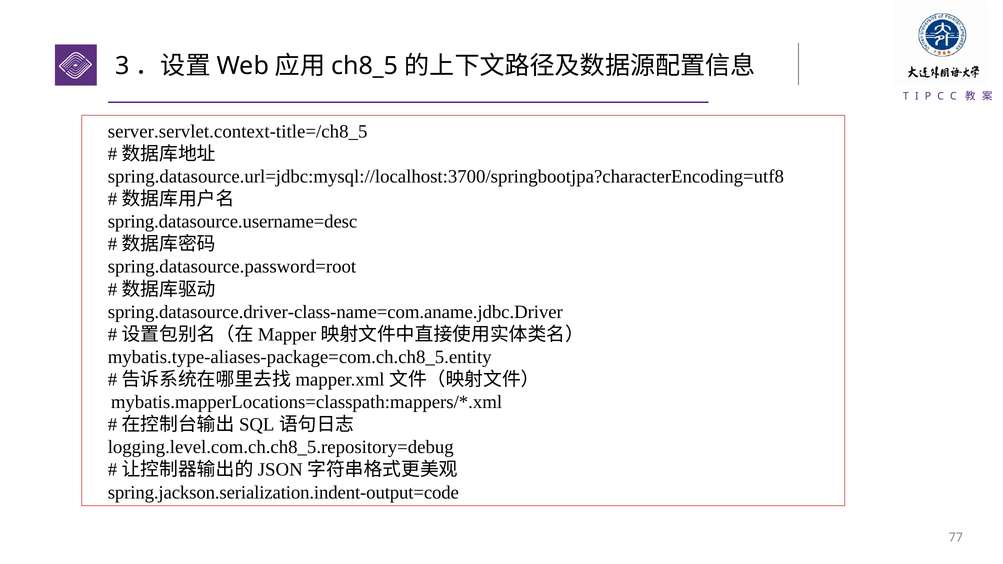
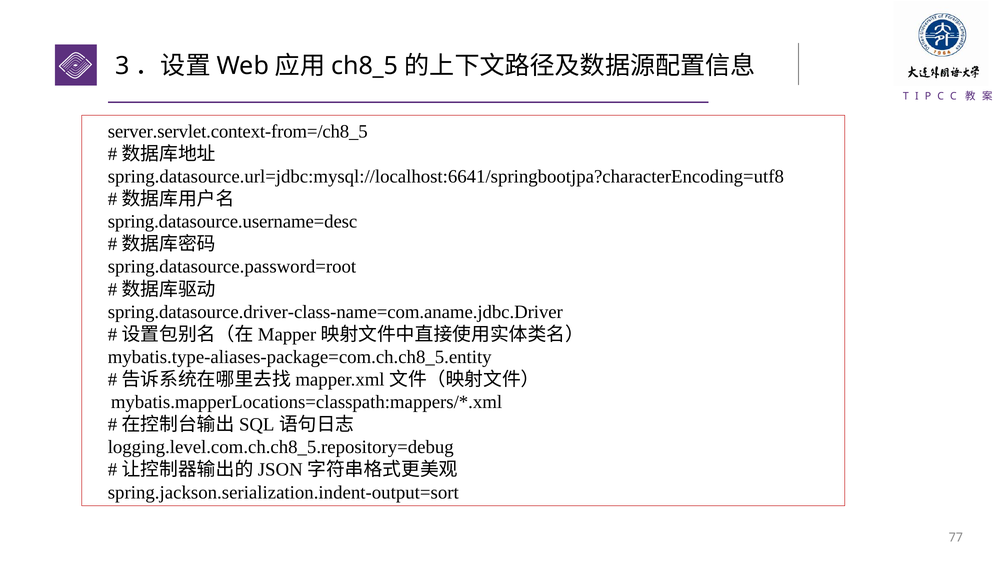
server.servlet.context-title=/ch8_5: server.servlet.context-title=/ch8_5 -> server.servlet.context-from=/ch8_5 (238, 131)
spring.datasource.url=jdbc:mysql://localhost:3700/springbootjpa?characterEncoding=utf8: spring.datasource.url=jdbc:mysql://localhost:3700/springbootjpa?characterEncoding=utf8 -> spring.datasource.url=jdbc:mysql://localhost:6641/springbootjpa?characterEncoding=utf8 (446, 177)
spring.jackson.serialization.indent-output=code: spring.jackson.serialization.indent-output=code -> spring.jackson.serialization.indent-output=sort (283, 492)
